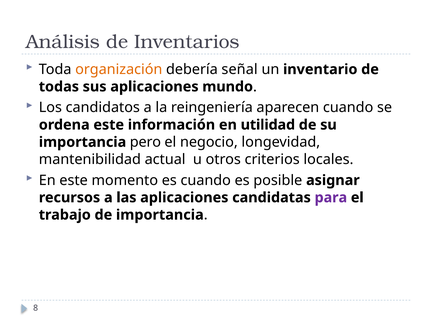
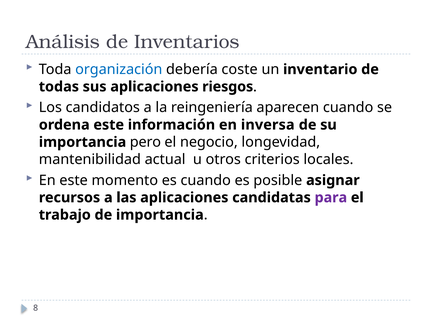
organización colour: orange -> blue (119, 69)
señal: señal -> coste (240, 69)
mundo: mundo -> riesgos (228, 87)
utilidad: utilidad -> inversa (268, 125)
